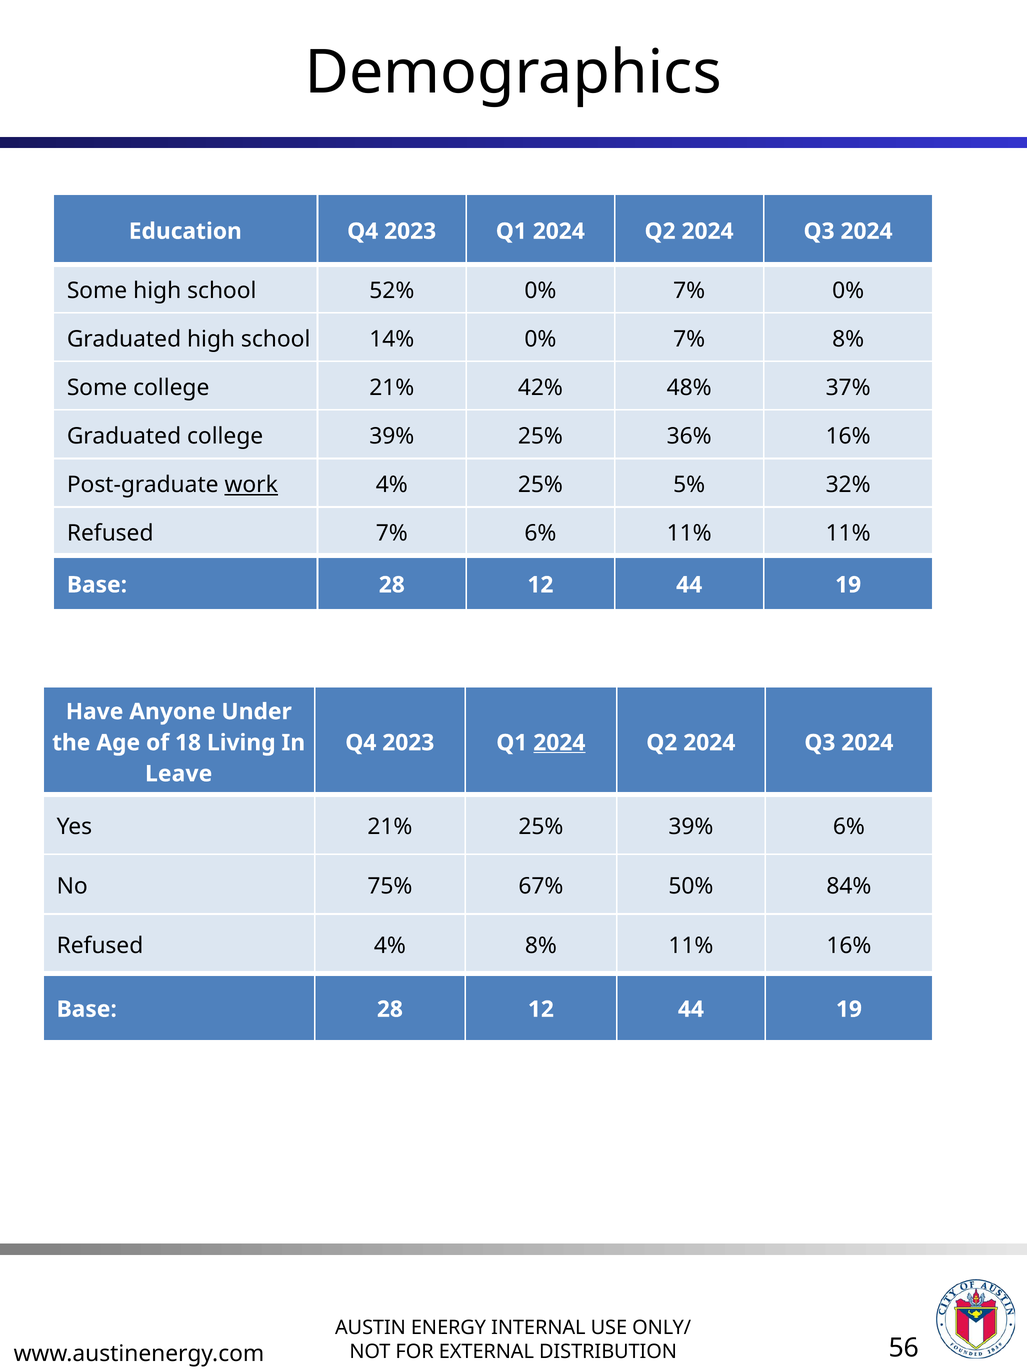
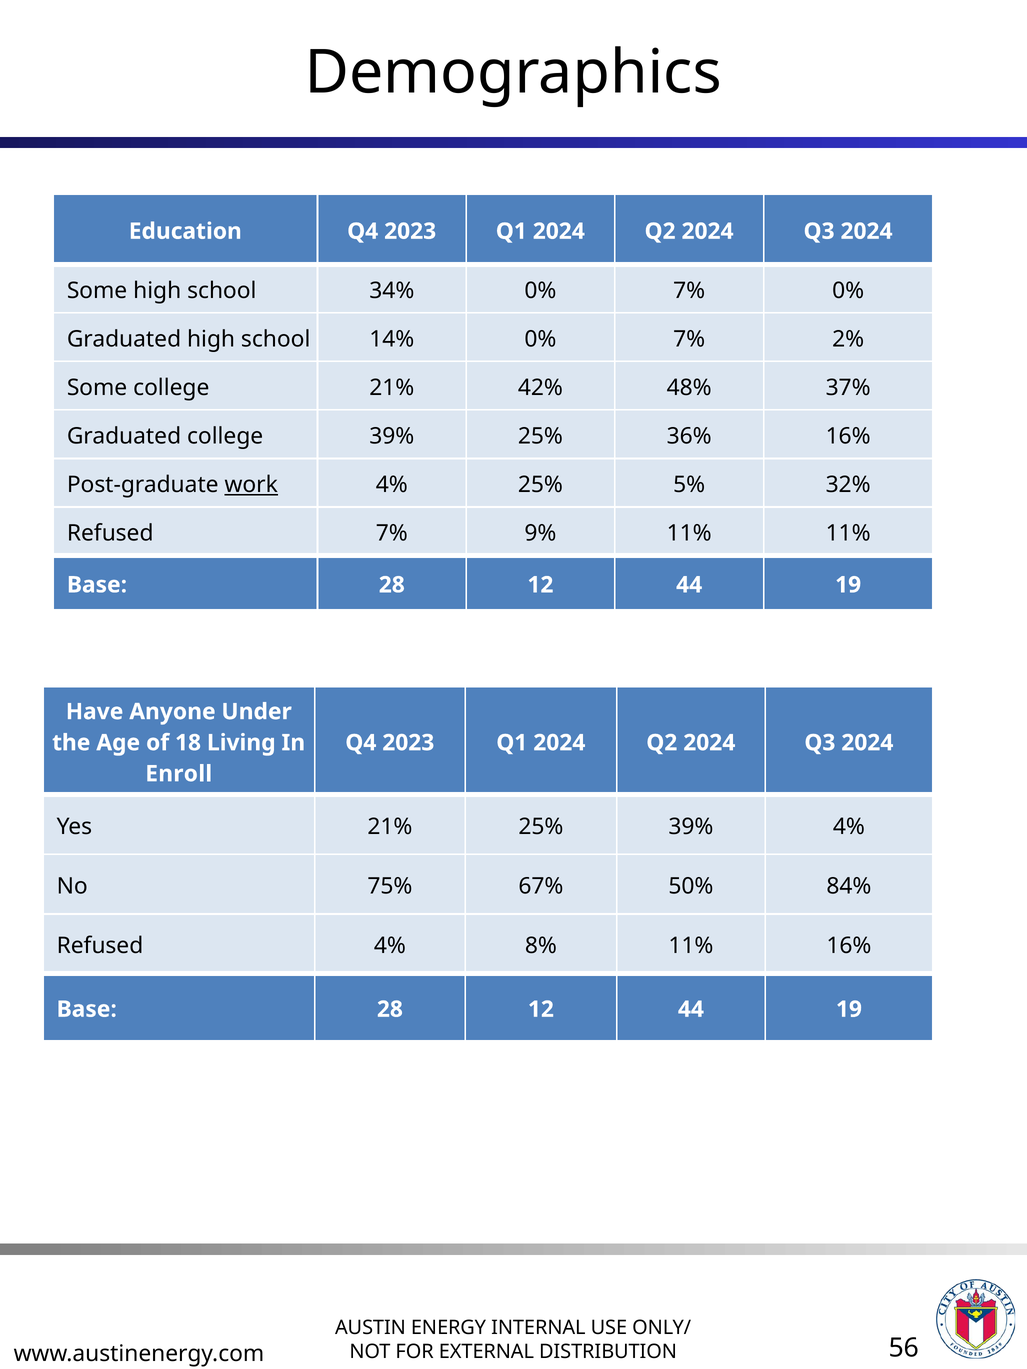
52%: 52% -> 34% (392, 291)
7% 8%: 8% -> 2% (848, 339)
7% 6%: 6% -> 9% (540, 533)
2024 underline: present -> none (559, 743)
Leave: Leave -> Enroll (179, 774)
39% 6%: 6% -> 4% (849, 827)
